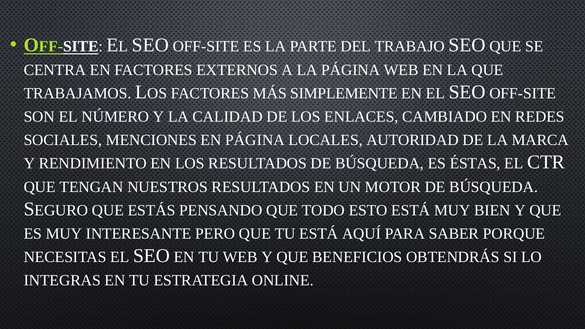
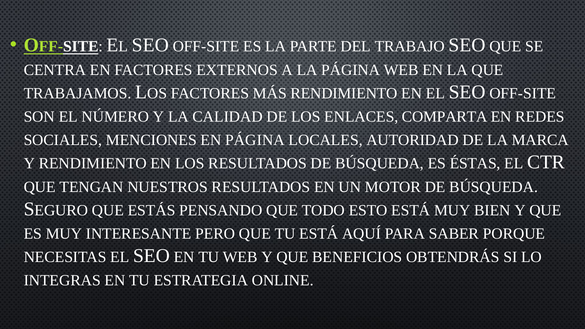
MÁS SIMPLEMENTE: SIMPLEMENTE -> RENDIMIENTO (344, 93)
CAMBIADO: CAMBIADO -> COMPARTA (445, 117)
